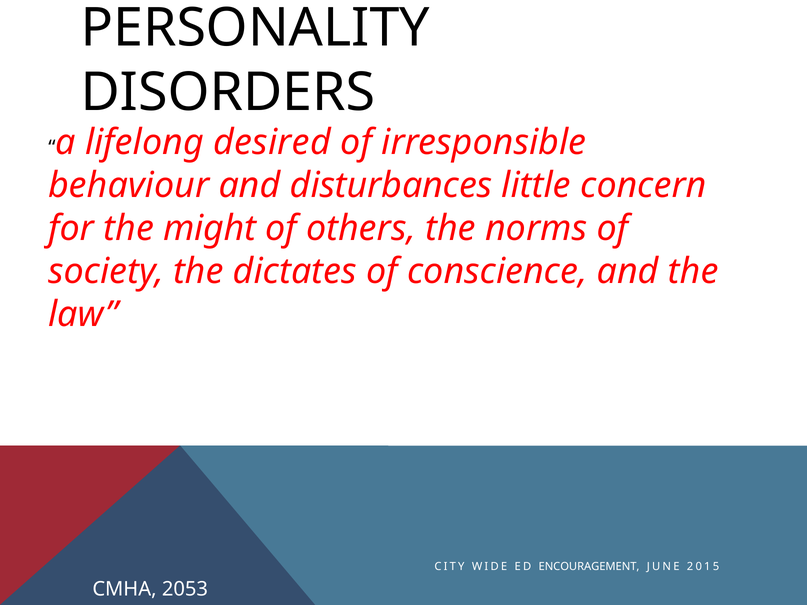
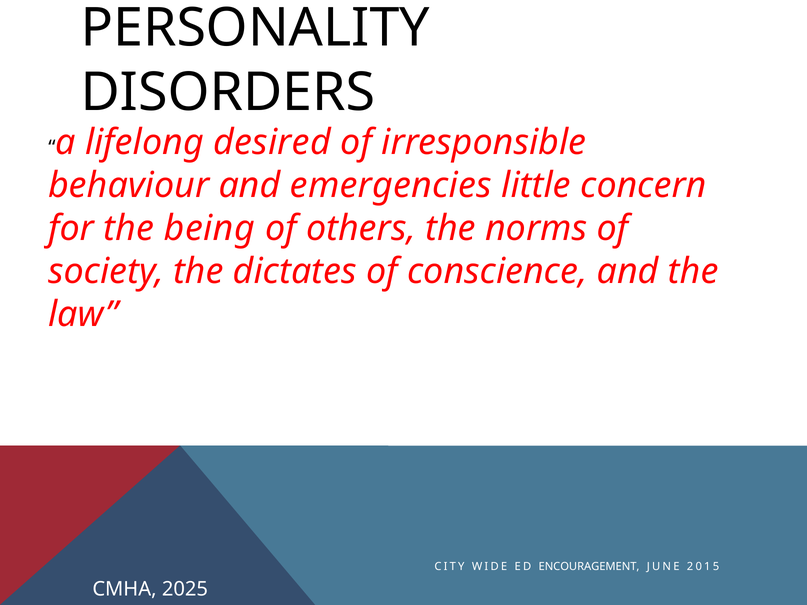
disturbances: disturbances -> emergencies (391, 185)
might: might -> being (209, 228)
2053: 2053 -> 2025 (185, 589)
